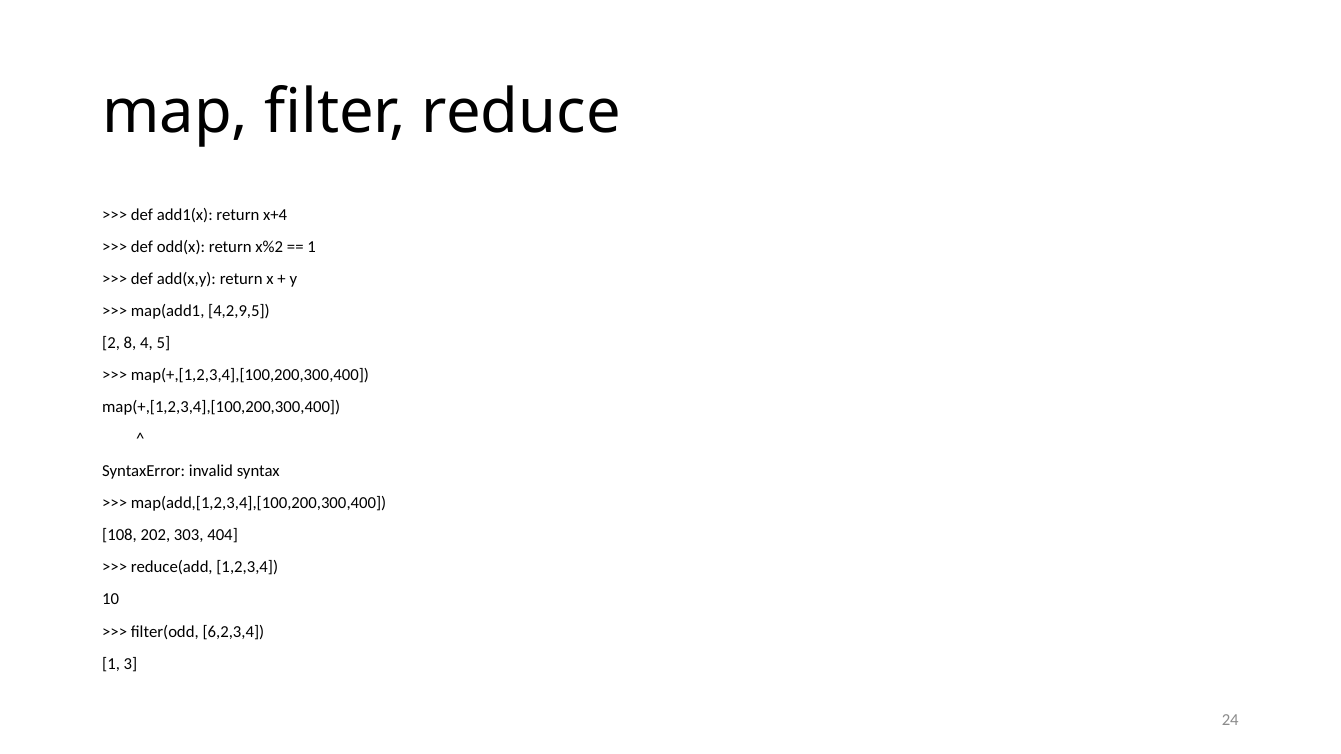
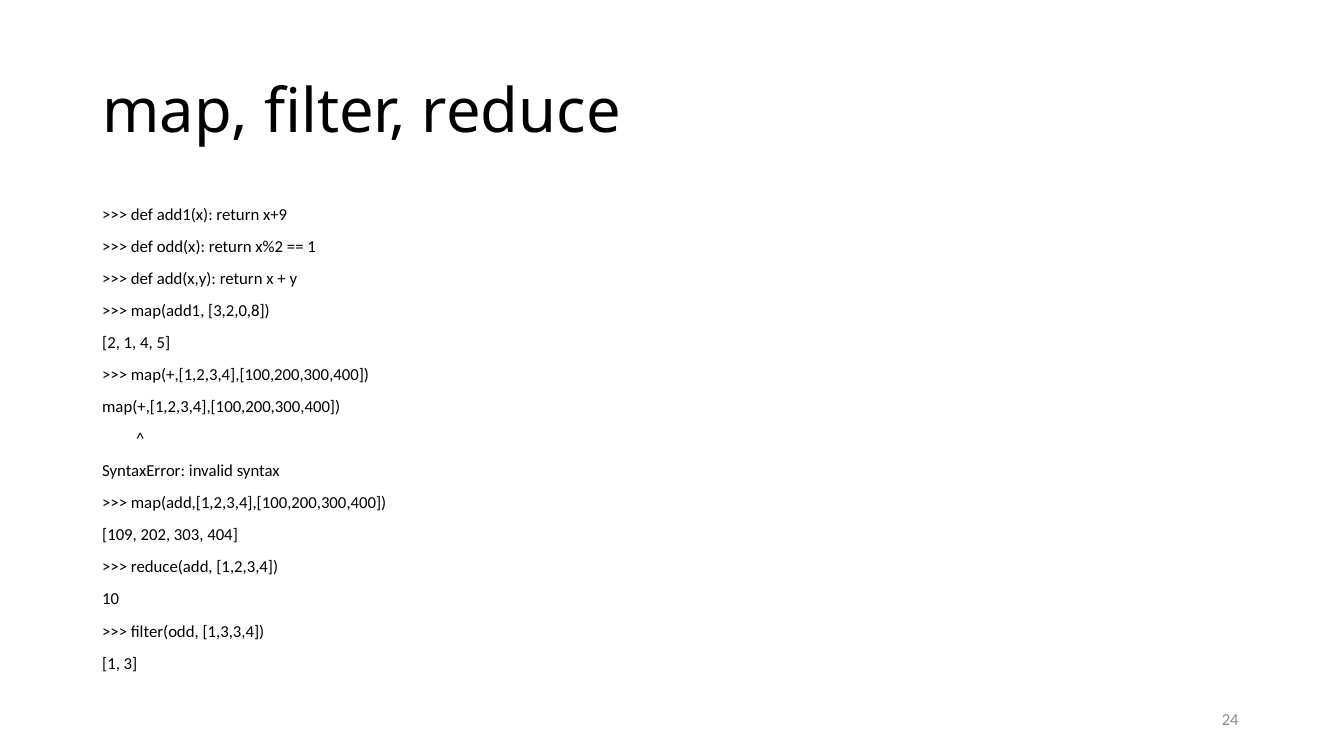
x+4: x+4 -> x+9 (275, 215)
4,2,9,5: 4,2,9,5 -> 3,2,0,8 (239, 311)
2 8: 8 -> 1 (130, 343)
108: 108 -> 109 (120, 536)
6,2,3,4: 6,2,3,4 -> 1,3,3,4 (233, 632)
